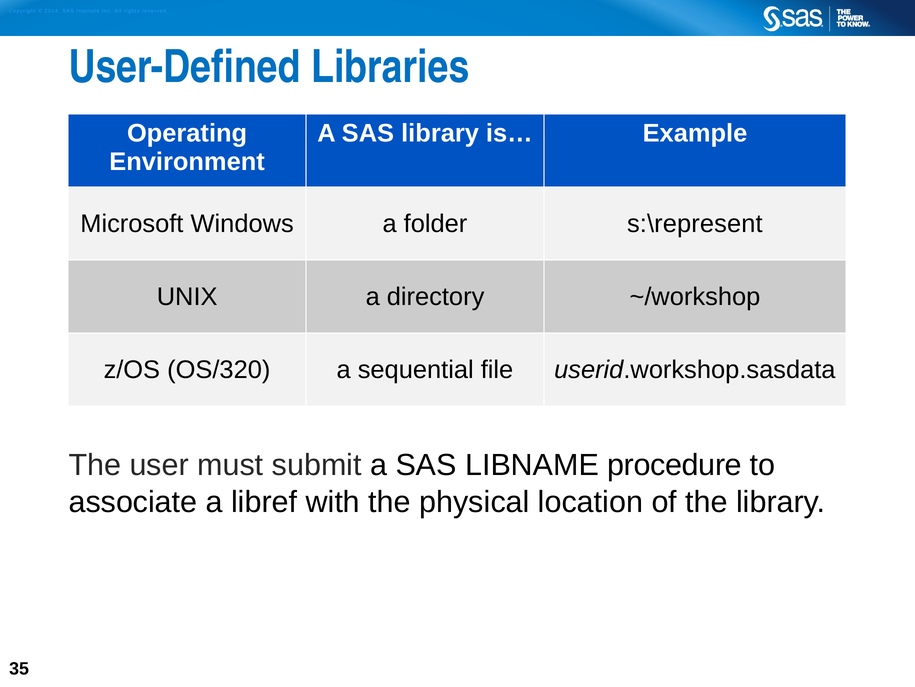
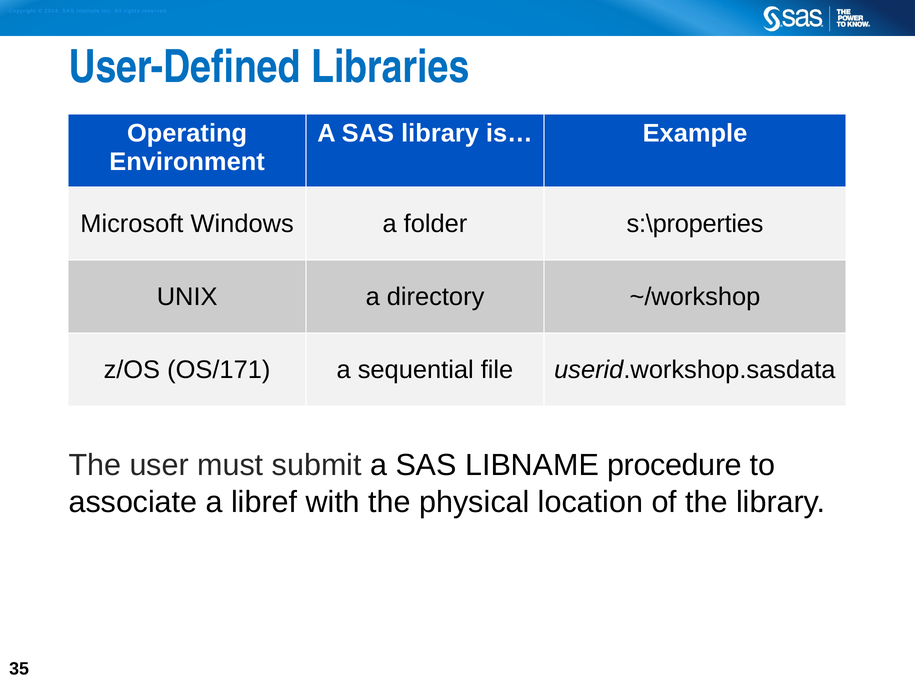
s:\represent: s:\represent -> s:\properties (695, 224)
OS/320: OS/320 -> OS/171 (219, 369)
